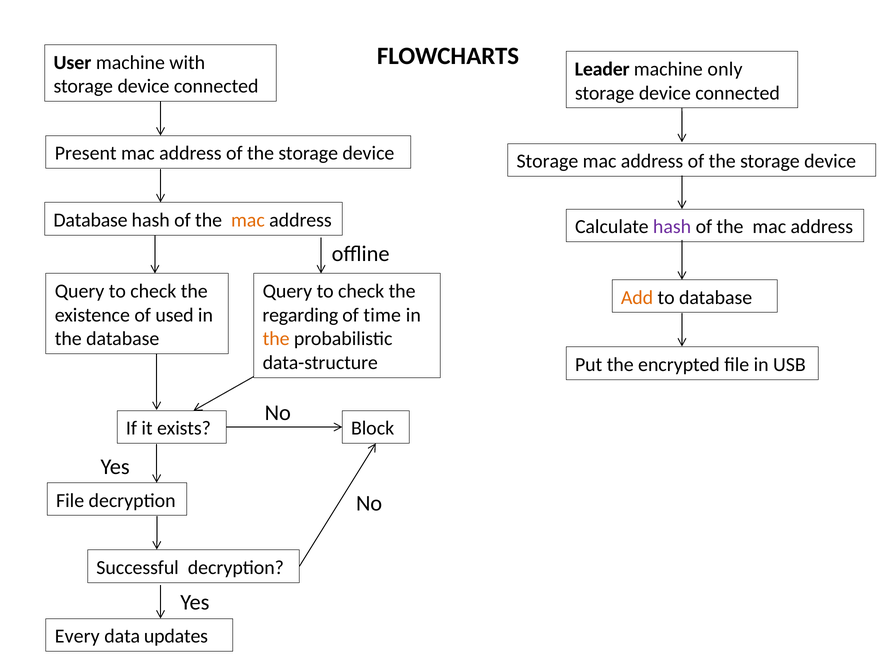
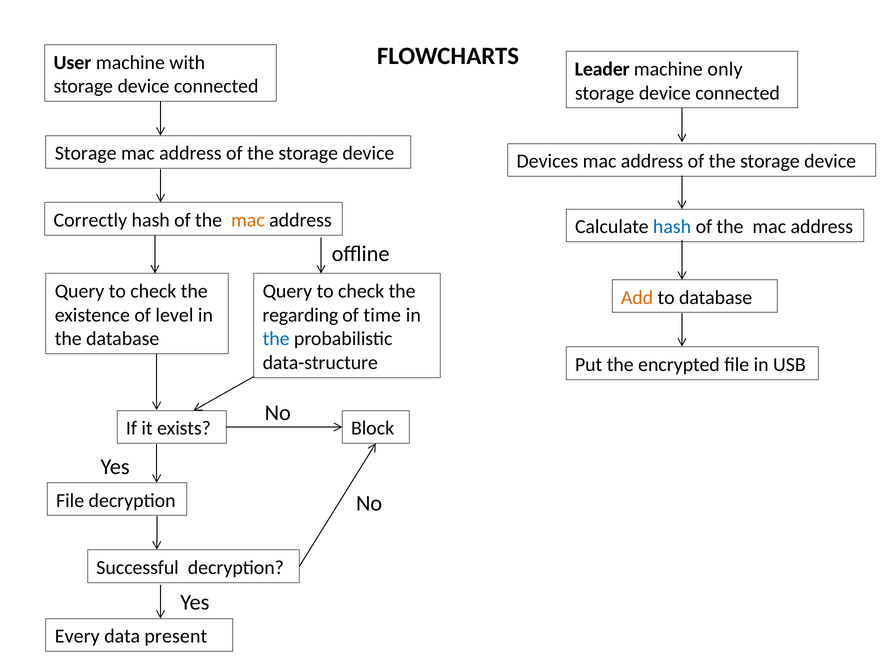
Present: Present -> Storage (86, 153)
Storage: Storage -> Devices (547, 161)
Database: Database -> Correctly (90, 220)
hash colour: purple -> blue (672, 227)
used: used -> level (174, 315)
the colour: orange -> blue (276, 339)
updates: updates -> present (176, 636)
